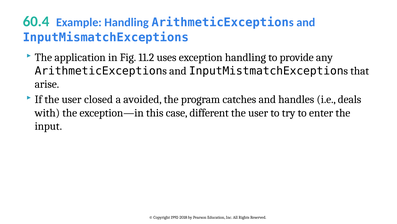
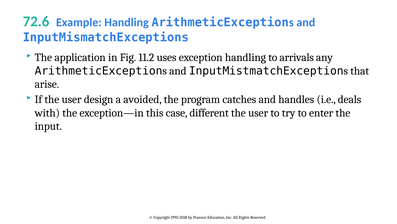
60.4: 60.4 -> 72.6 (36, 21)
provide: provide -> arrivals (297, 57)
closed: closed -> design (99, 99)
